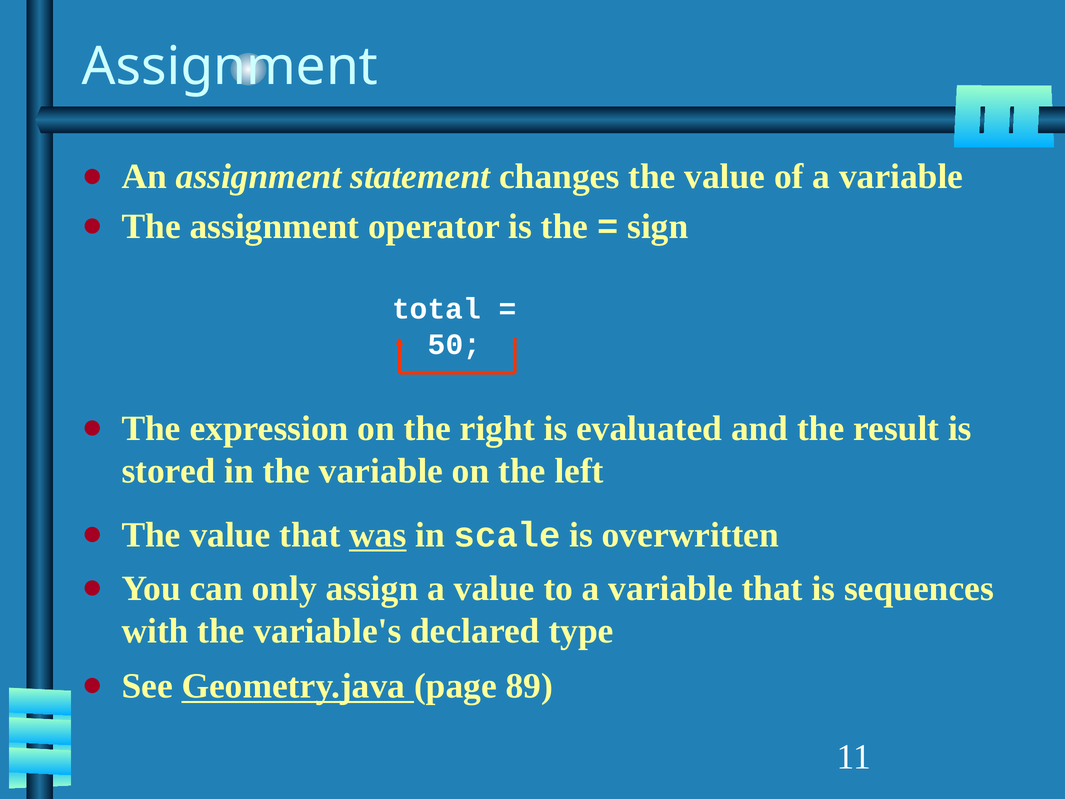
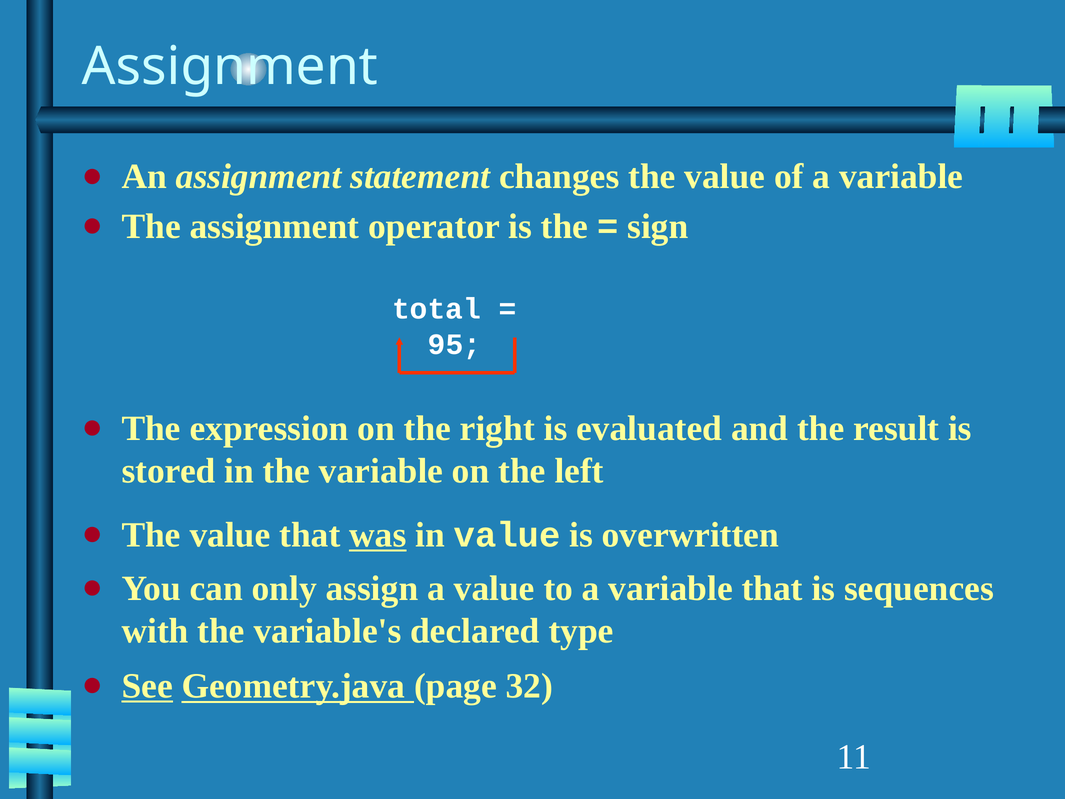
50: 50 -> 95 (454, 345)
in scale: scale -> value (507, 535)
See underline: none -> present (147, 686)
89: 89 -> 32 (529, 686)
